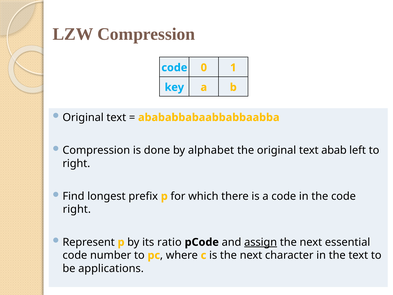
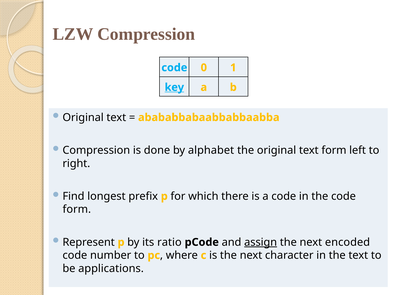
key underline: none -> present (174, 87)
text abab: abab -> form (334, 150)
right: right -> form (77, 209)
essential: essential -> encoded (348, 242)
